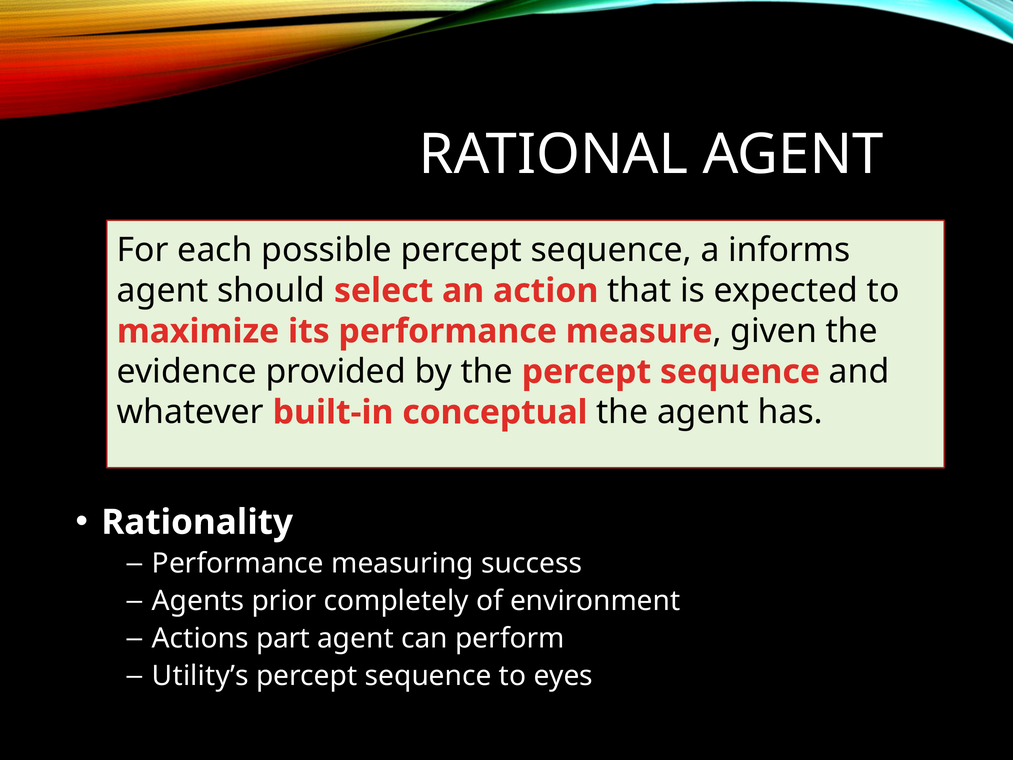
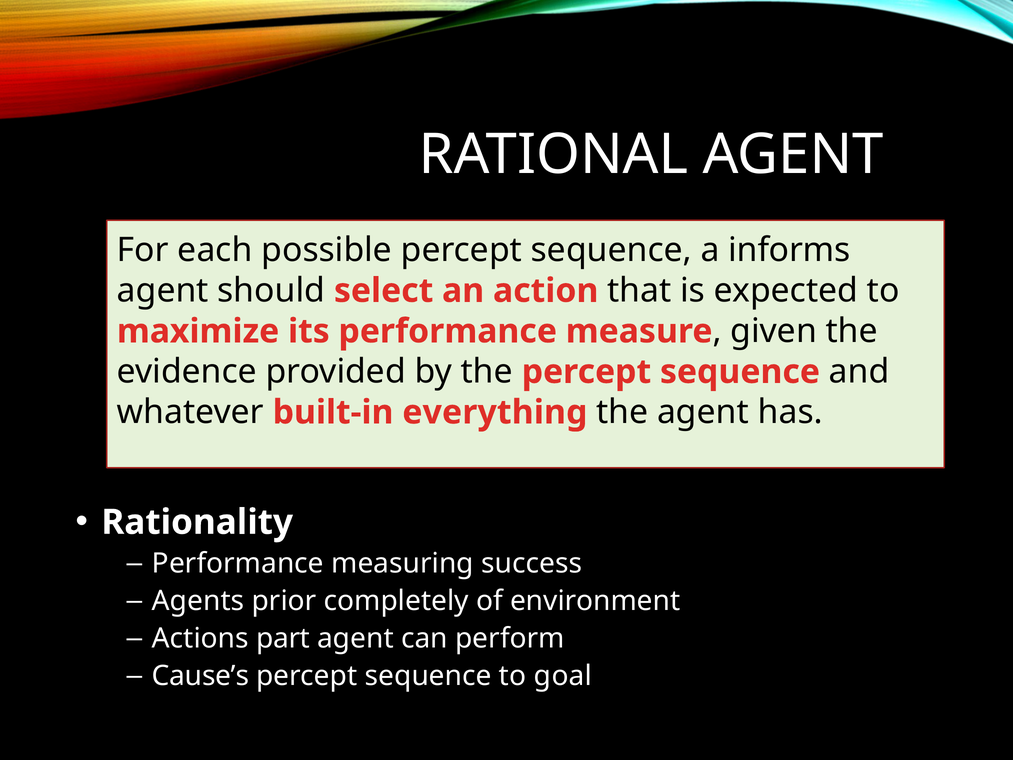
conceptual: conceptual -> everything (495, 412)
Utility’s: Utility’s -> Cause’s (201, 676)
eyes: eyes -> goal (563, 676)
